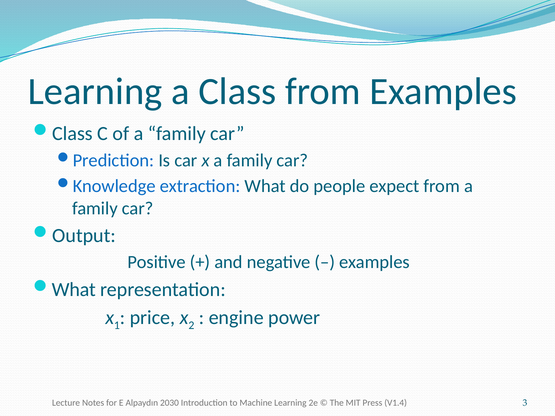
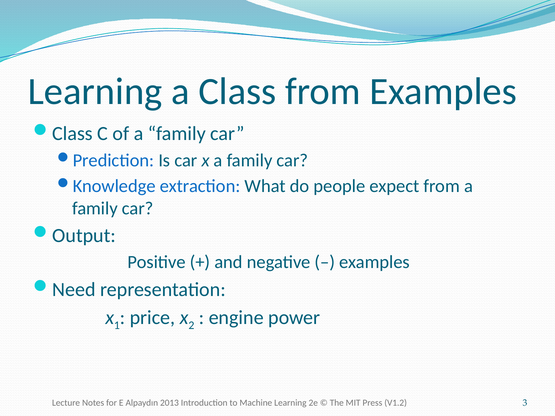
What: What -> Need (74, 290)
2030: 2030 -> 2013 (169, 403)
V1.4: V1.4 -> V1.2 (396, 403)
